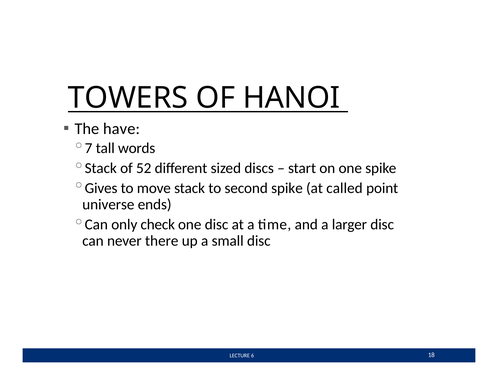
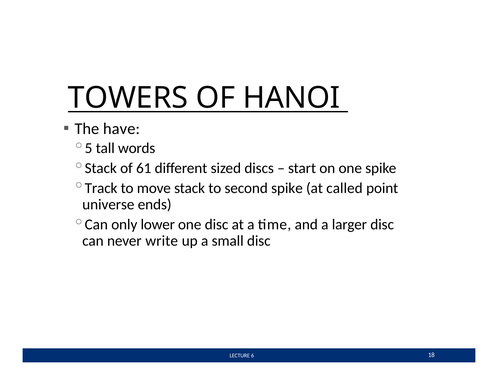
7: 7 -> 5 (89, 148)
52: 52 -> 61 (144, 168)
Gives: Gives -> Track (101, 188)
check: check -> lower (158, 224)
there: there -> write (162, 241)
